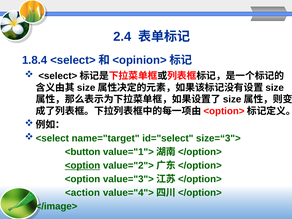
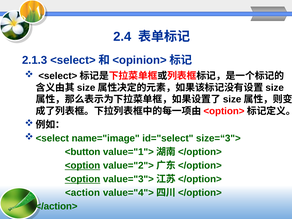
1.8.4: 1.8.4 -> 2.1.3 (35, 60)
name="target: name="target -> name="image (106, 138)
<option underline: none -> present (83, 179)
</image>: </image> -> </action> (57, 206)
